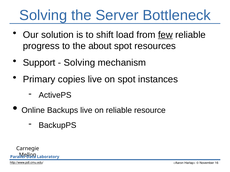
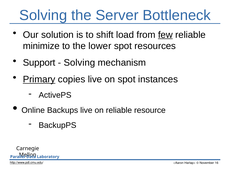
progress: progress -> minimize (41, 46)
about: about -> lower (100, 46)
Primary underline: none -> present (39, 80)
